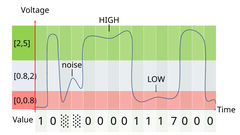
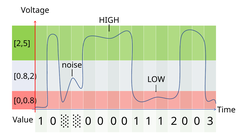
7: 7 -> 2 (174, 121)
0: 0 -> 3 (210, 121)
